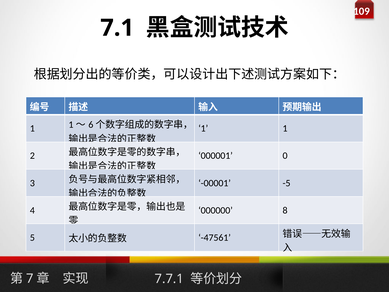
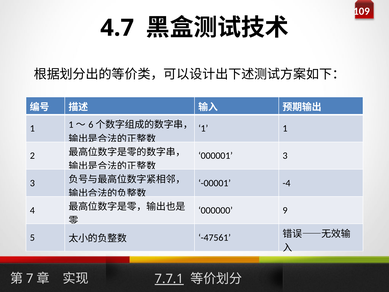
7.1: 7.1 -> 4.7 (117, 28)
000001 0: 0 -> 3 (285, 156)
-5: -5 -> -4 (287, 183)
8: 8 -> 9 (285, 210)
7.7.1 underline: none -> present (169, 279)
